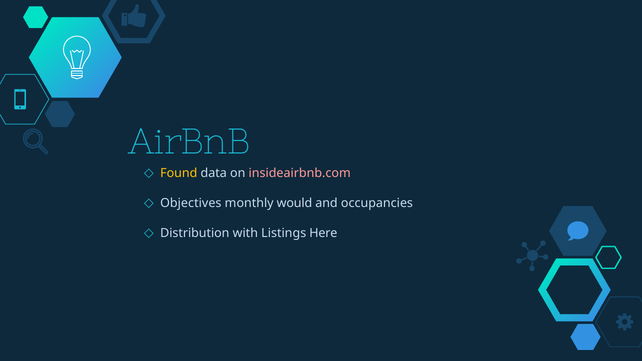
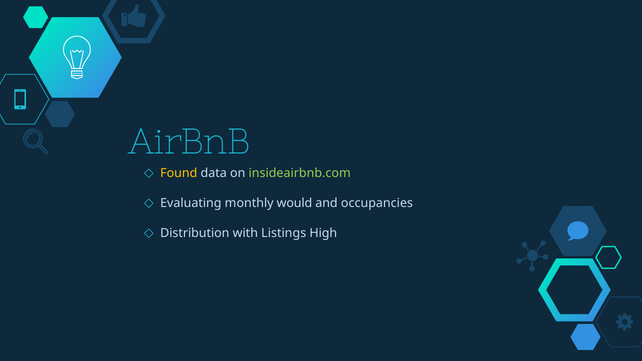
insideairbnb.com colour: pink -> light green (300, 173)
Objectives: Objectives -> Evaluating (191, 203)
Here: Here -> High (323, 233)
